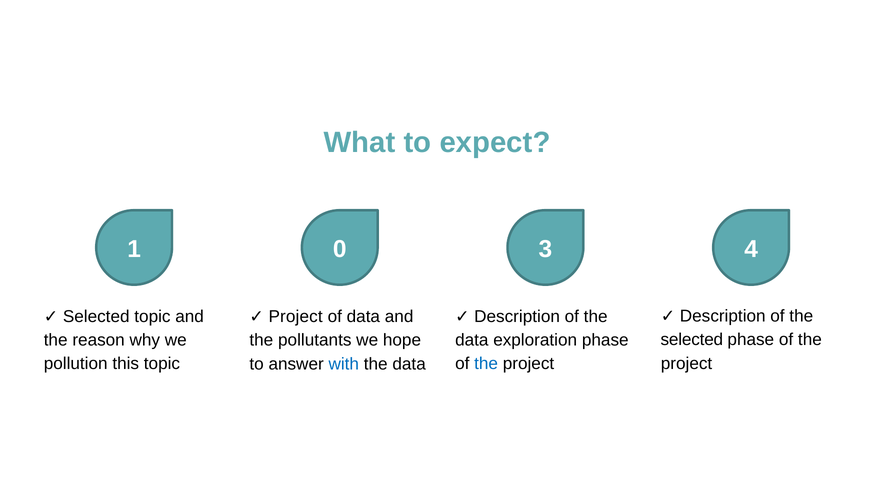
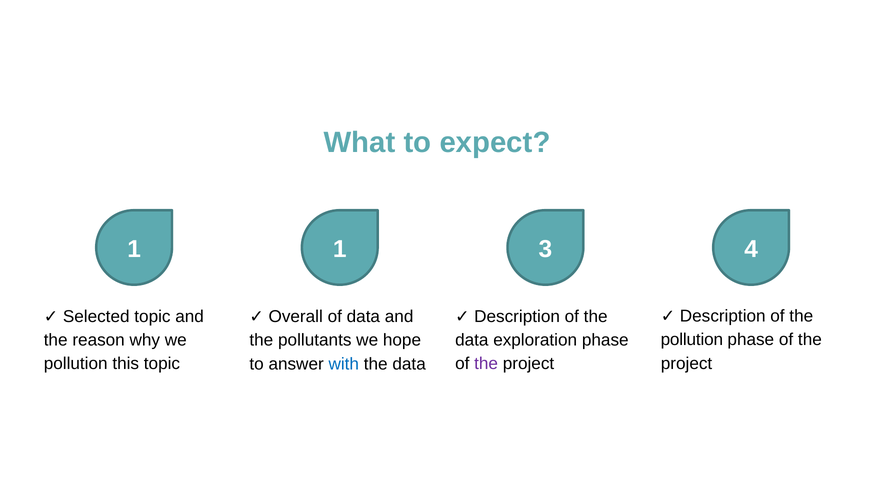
1 0: 0 -> 1 (340, 249)
Project: Project -> Overall (296, 317)
selected: selected -> pollution (692, 340)
the colour: blue -> purple (486, 364)
